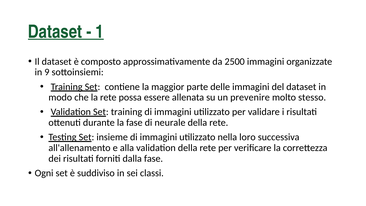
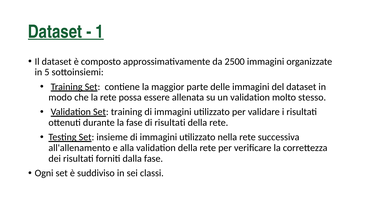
9: 9 -> 5 (47, 72)
un prevenire: prevenire -> validation (250, 97)
di neurale: neurale -> risultati (170, 123)
nella loro: loro -> rete (248, 137)
